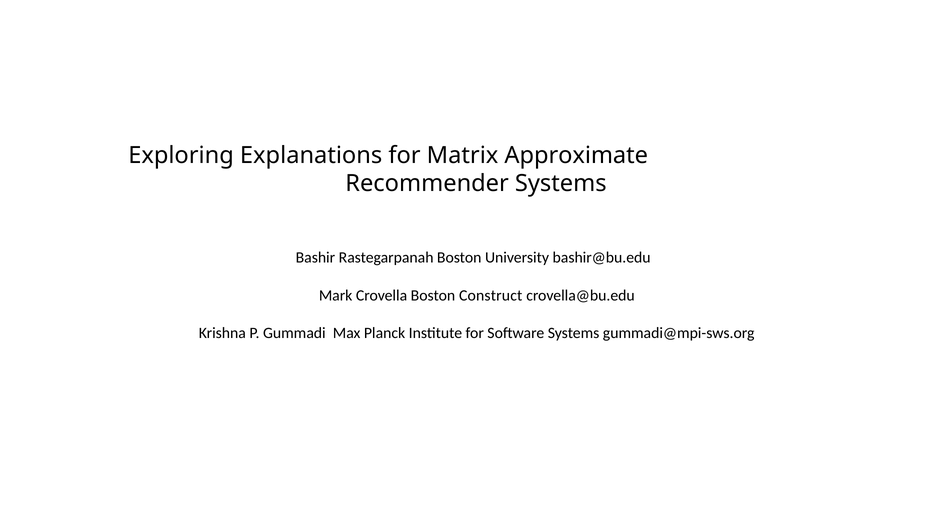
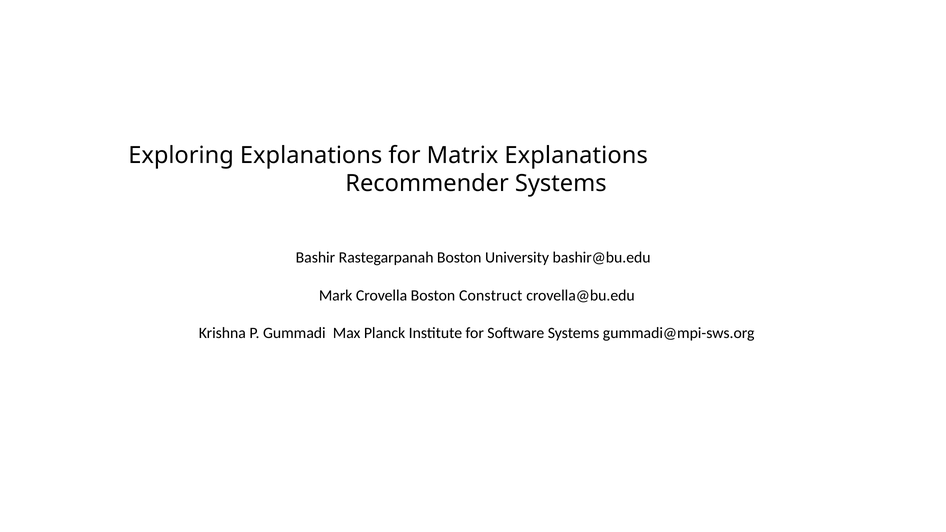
Matrix Approximate: Approximate -> Explanations (576, 155)
